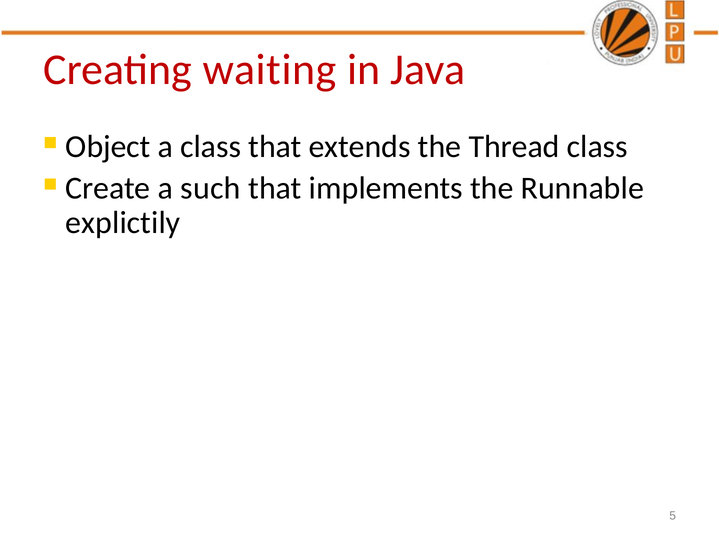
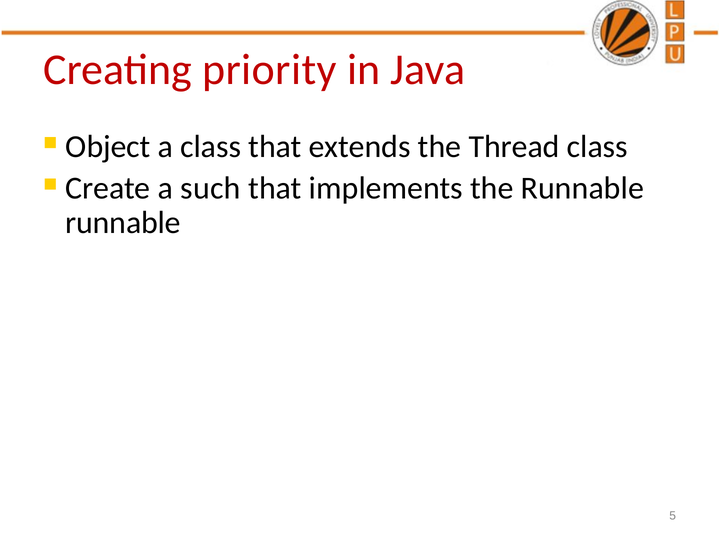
waiting: waiting -> priority (269, 70)
explictily: explictily -> runnable (123, 223)
